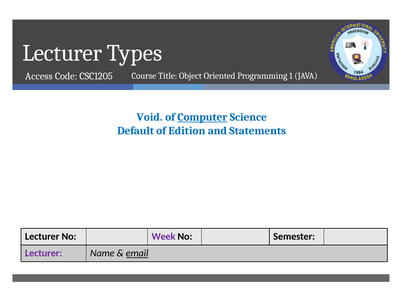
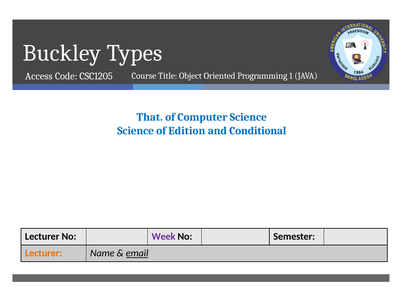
Lecturer: Lecturer -> Buckley (62, 53)
Void: Void -> That (150, 117)
Computer underline: present -> none (202, 117)
Default: Default -> Science (136, 130)
Statements: Statements -> Conditional (258, 130)
Lecturer colour: purple -> orange (44, 253)
